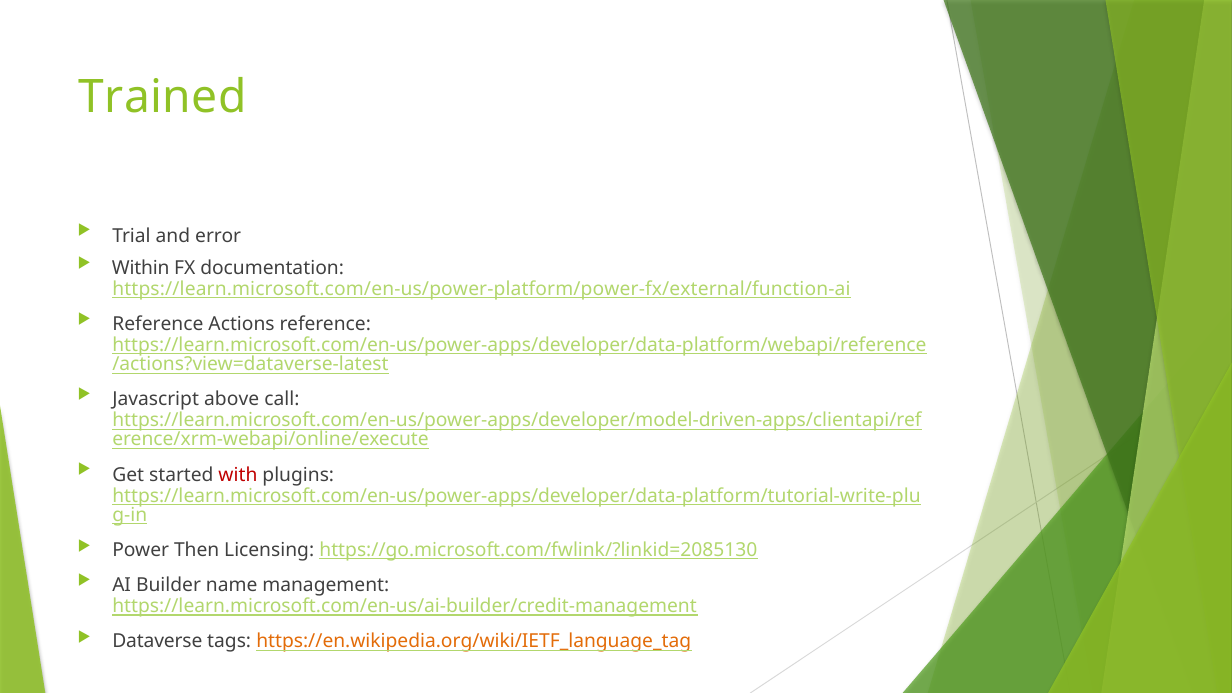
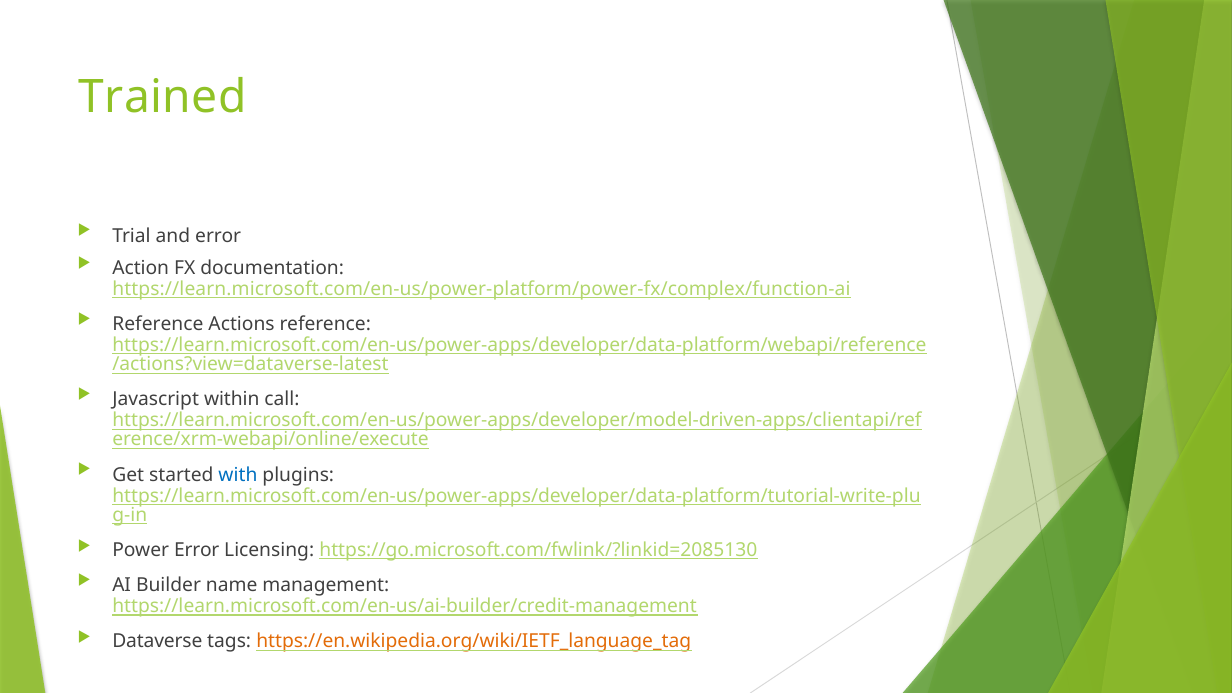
Within: Within -> Action (141, 268)
https://learn.microsoft.com/en-us/power-platform/power-fx/external/function-ai: https://learn.microsoft.com/en-us/power-platform/power-fx/external/function-ai -> https://learn.microsoft.com/en-us/power-platform/power-fx/complex/function-ai (481, 289)
above: above -> within (232, 400)
with colour: red -> blue (238, 475)
Power Then: Then -> Error (197, 550)
